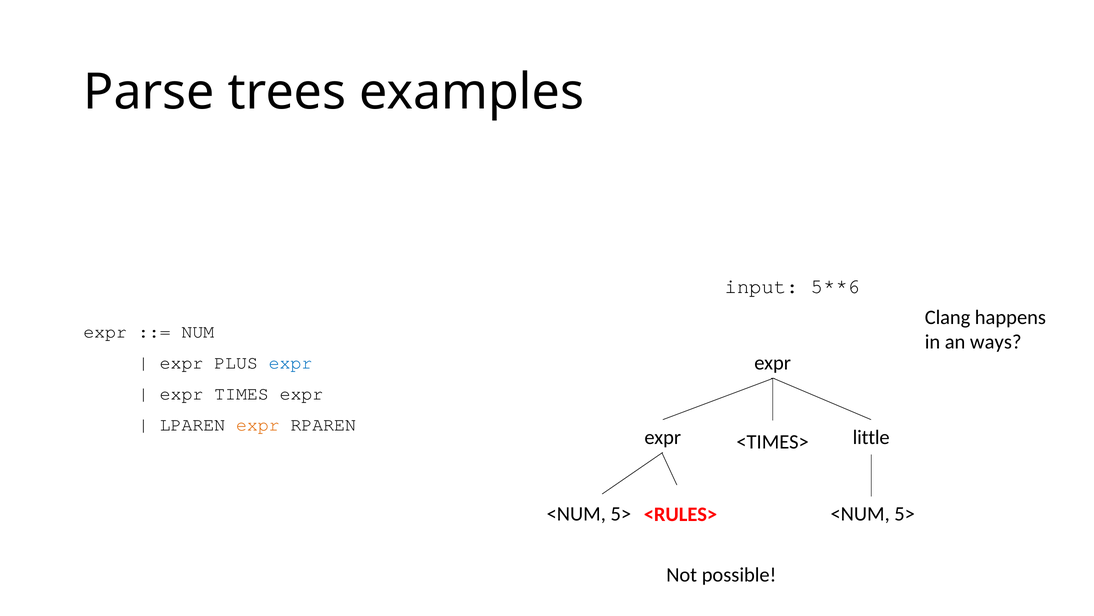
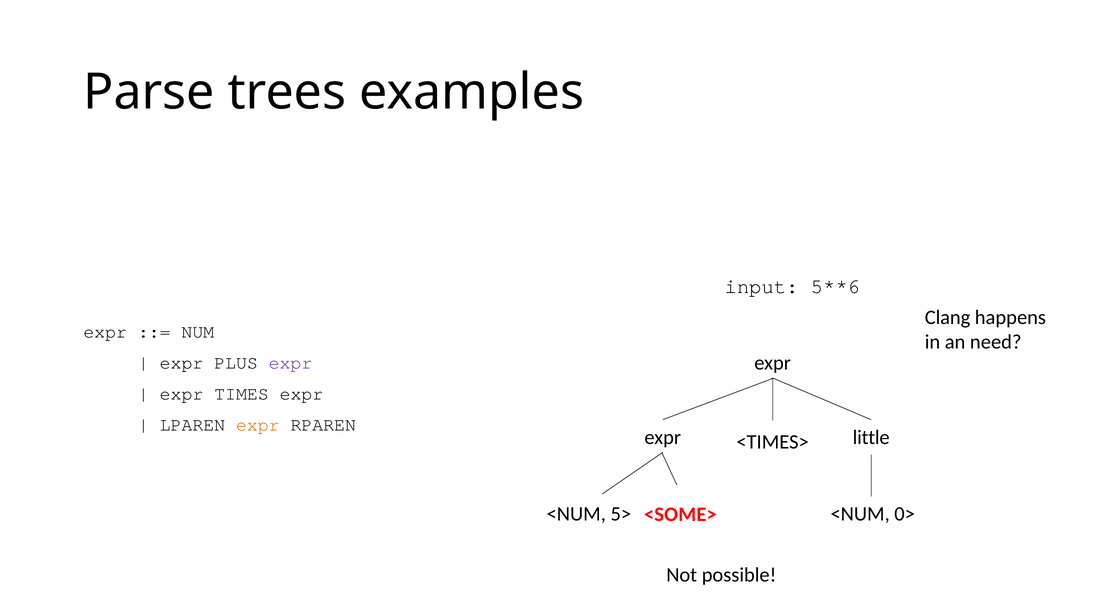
ways: ways -> need (996, 342)
expr colour: blue -> purple (291, 362)
5>: 5> -> 0> (905, 514)
<RULES>: <RULES> -> <SOME> (680, 514)
